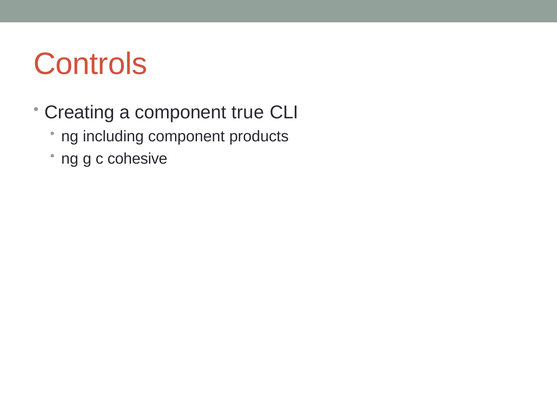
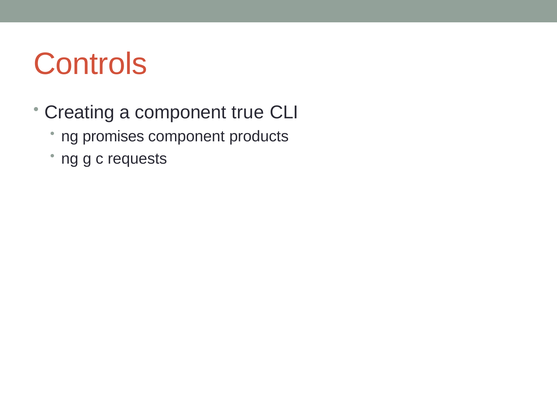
including: including -> promises (113, 136)
cohesive: cohesive -> requests (137, 158)
